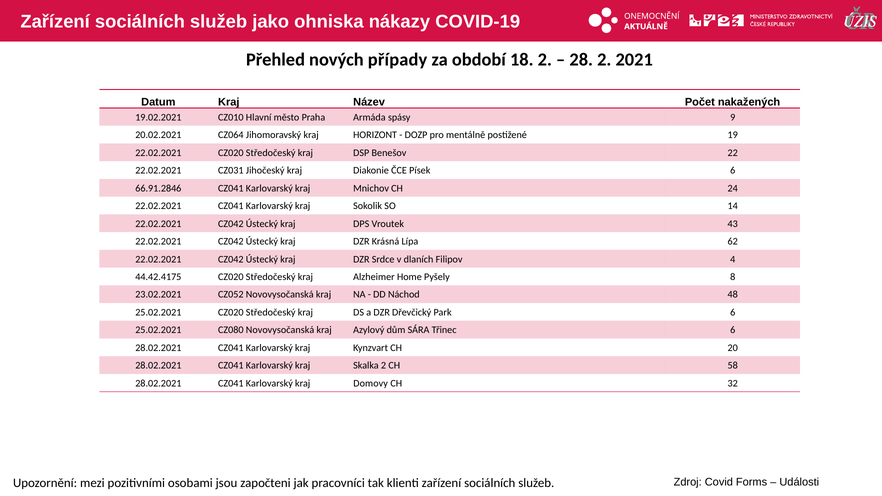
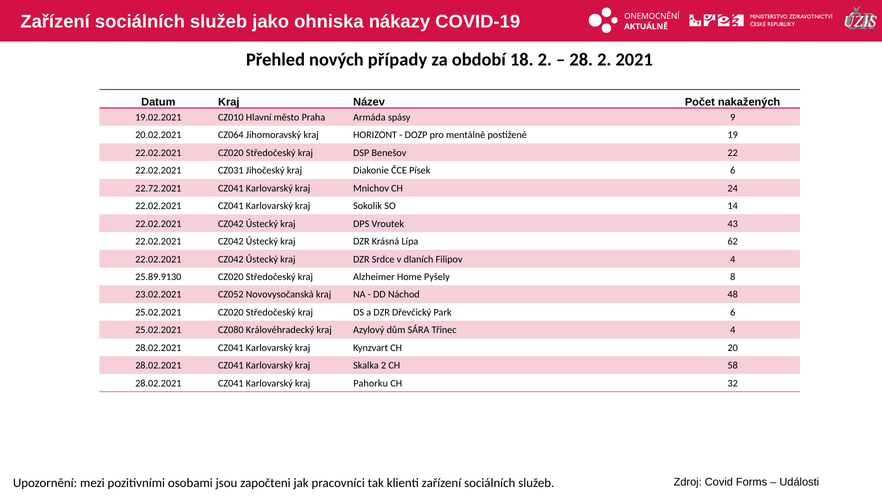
66.91.2846: 66.91.2846 -> 22.72.2021 (158, 188)
44.42.4175: 44.42.4175 -> 25.89.9130 (158, 277)
CZ080 Novovysočanská: Novovysočanská -> Královéhradecký (280, 330)
Třinec 6: 6 -> 4 (733, 330)
Domovy: Domovy -> Pahorku (371, 383)
